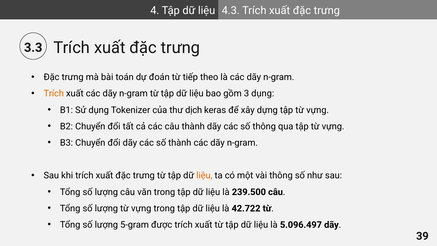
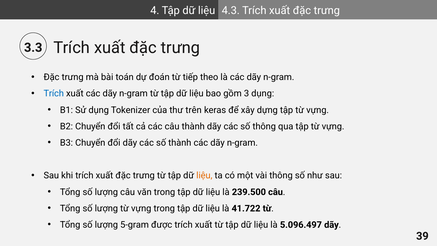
Trích colour: orange -> blue (54, 94)
dịch: dịch -> trên (194, 110)
42.722: 42.722 -> 41.722 (246, 208)
